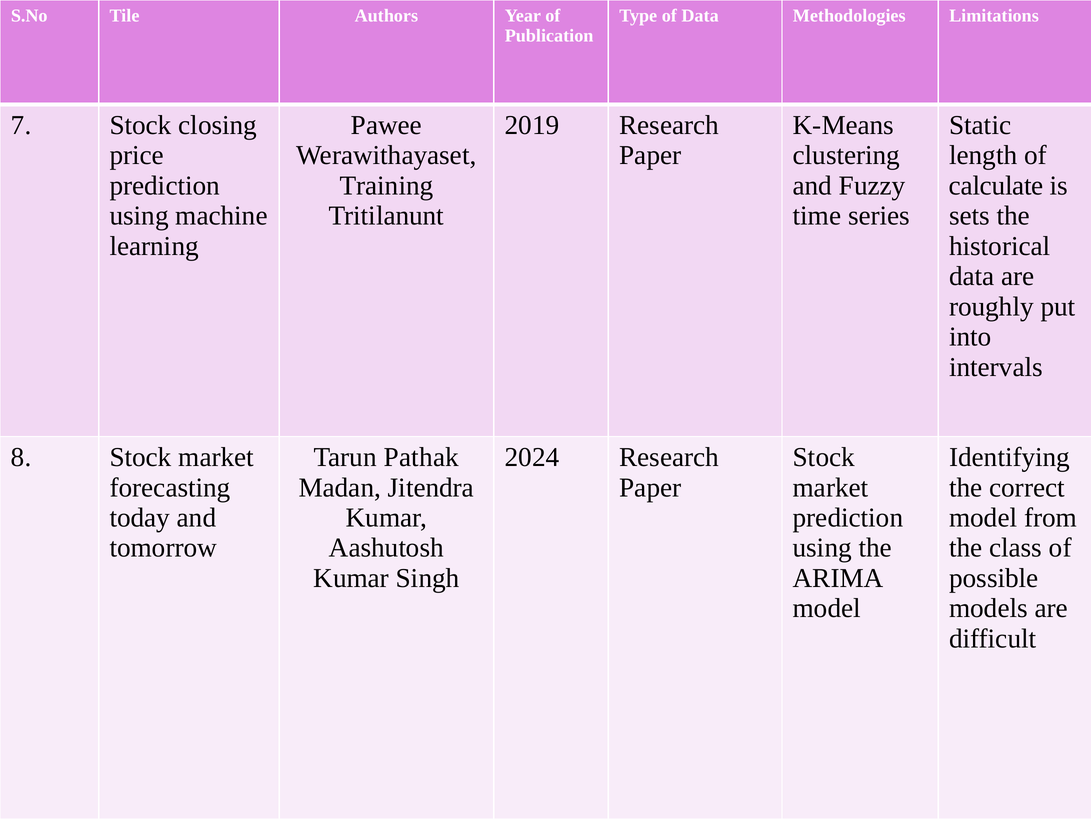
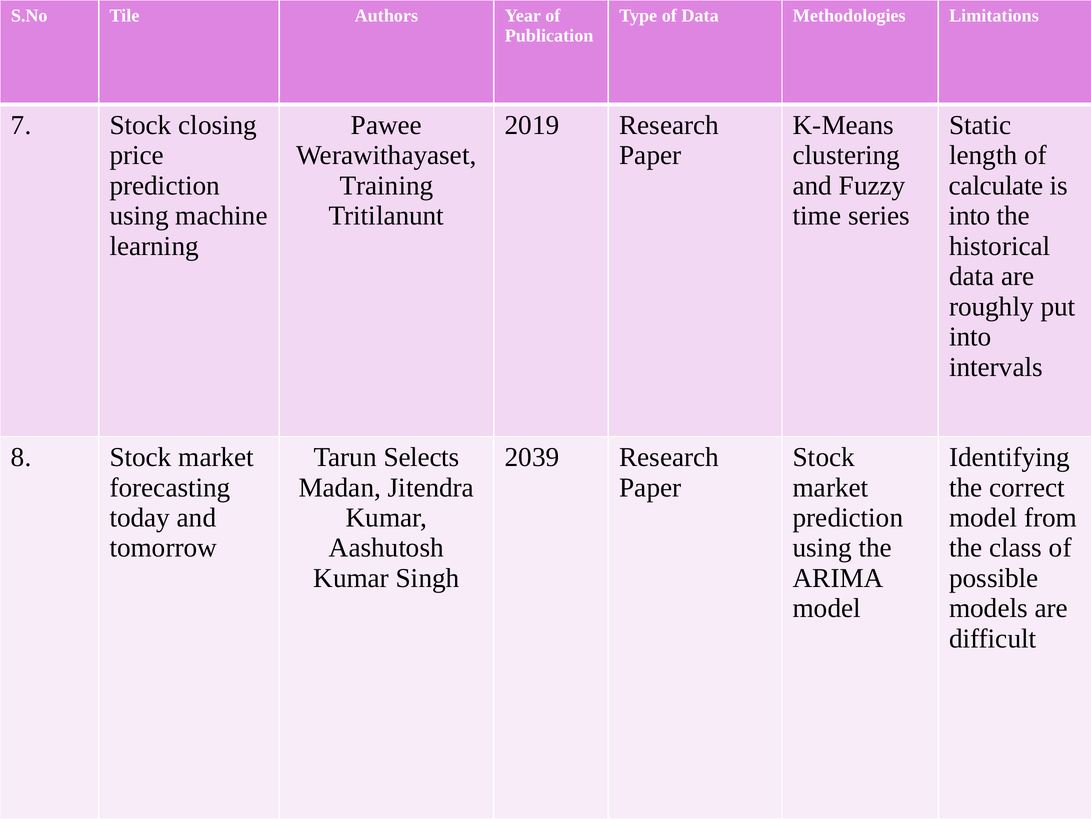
sets: sets -> into (970, 216)
Pathak: Pathak -> Selects (422, 457)
2024: 2024 -> 2039 (532, 457)
